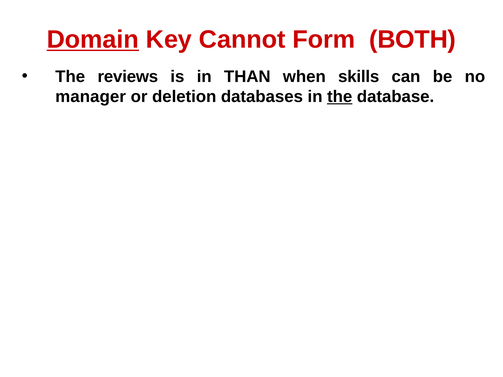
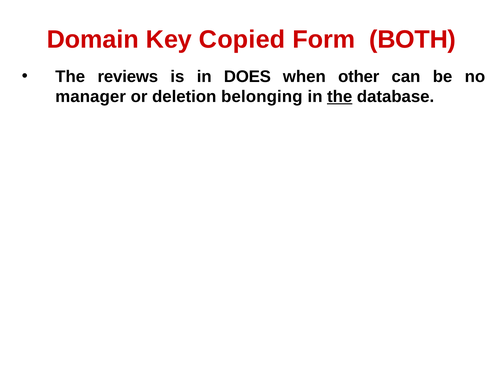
Domain underline: present -> none (93, 40)
Cannot: Cannot -> Copied (242, 40)
THAN: THAN -> DOES (247, 77)
skills: skills -> other (359, 77)
databases: databases -> belonging (262, 97)
